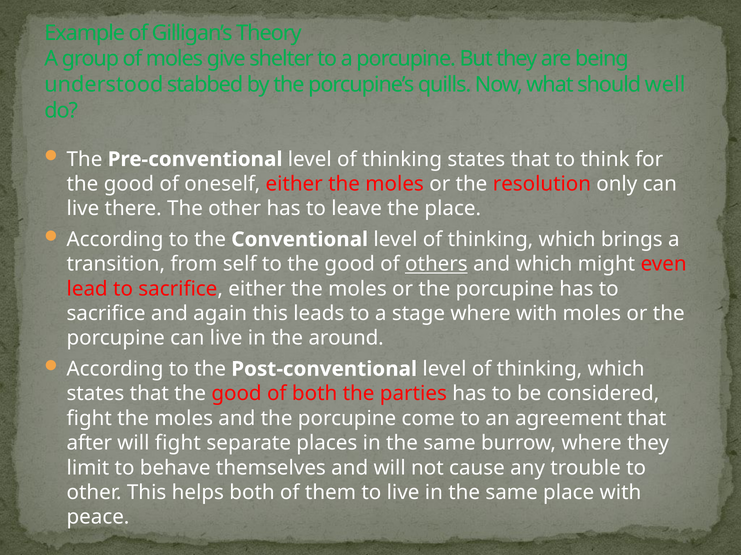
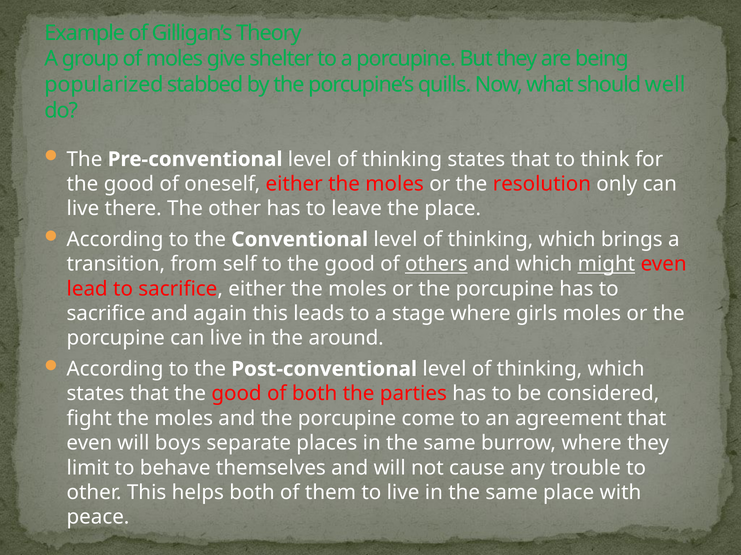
understood: understood -> popularized (104, 85)
might underline: none -> present (606, 264)
where with: with -> girls (537, 314)
after: after -> even (89, 444)
will fight: fight -> boys (178, 444)
